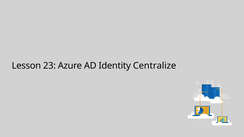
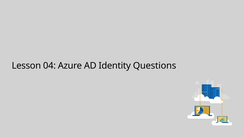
23: 23 -> 04 (49, 66)
Centralize: Centralize -> Questions (155, 66)
